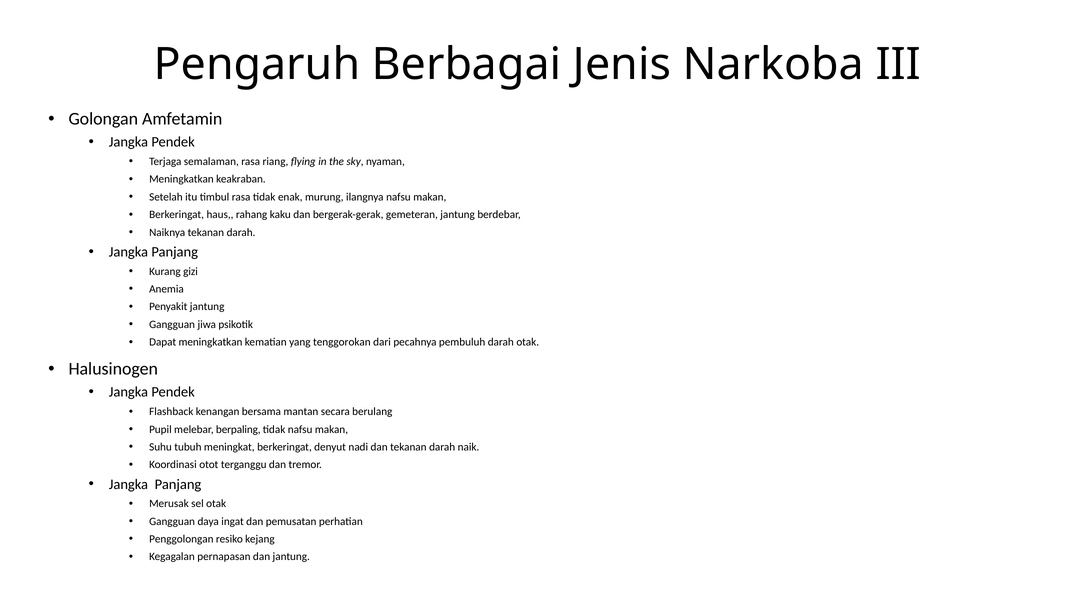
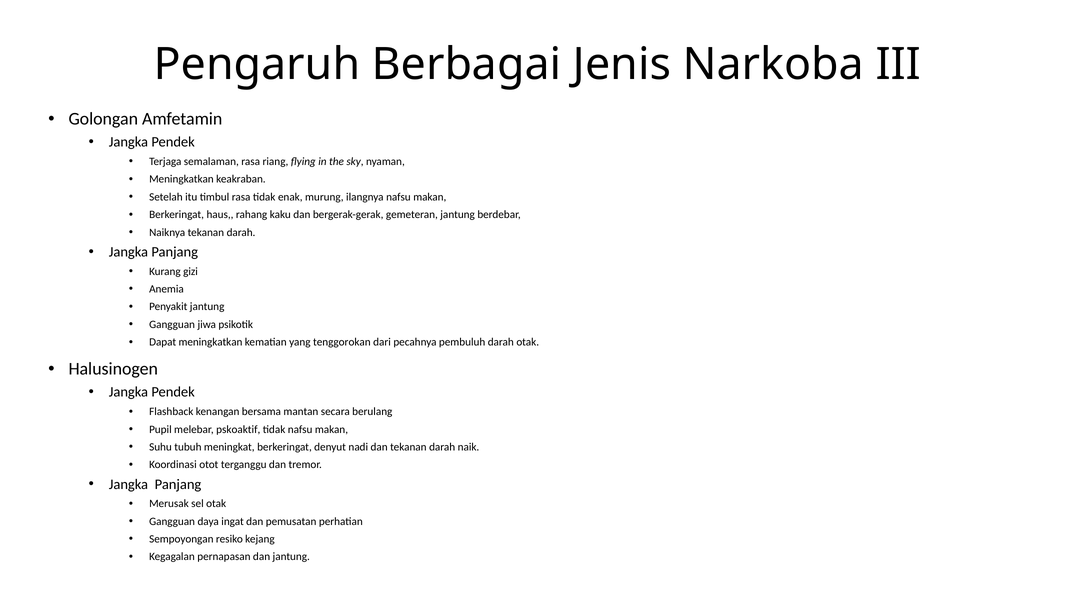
berpaling: berpaling -> pskoaktif (238, 430)
Penggolongan: Penggolongan -> Sempoyongan (181, 540)
